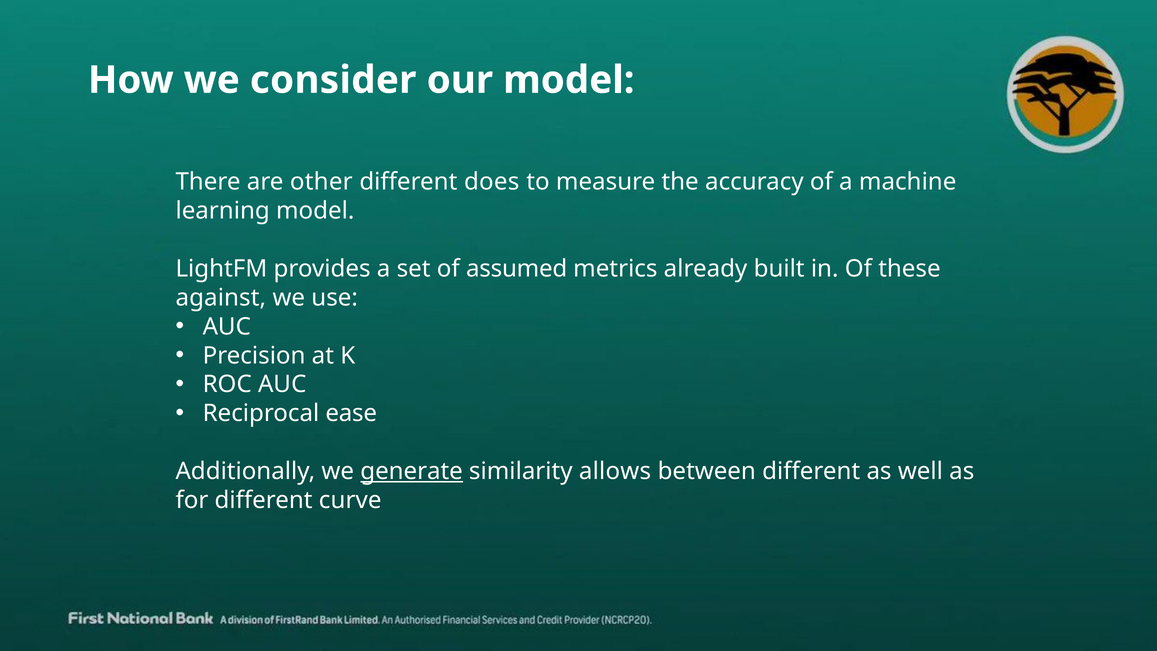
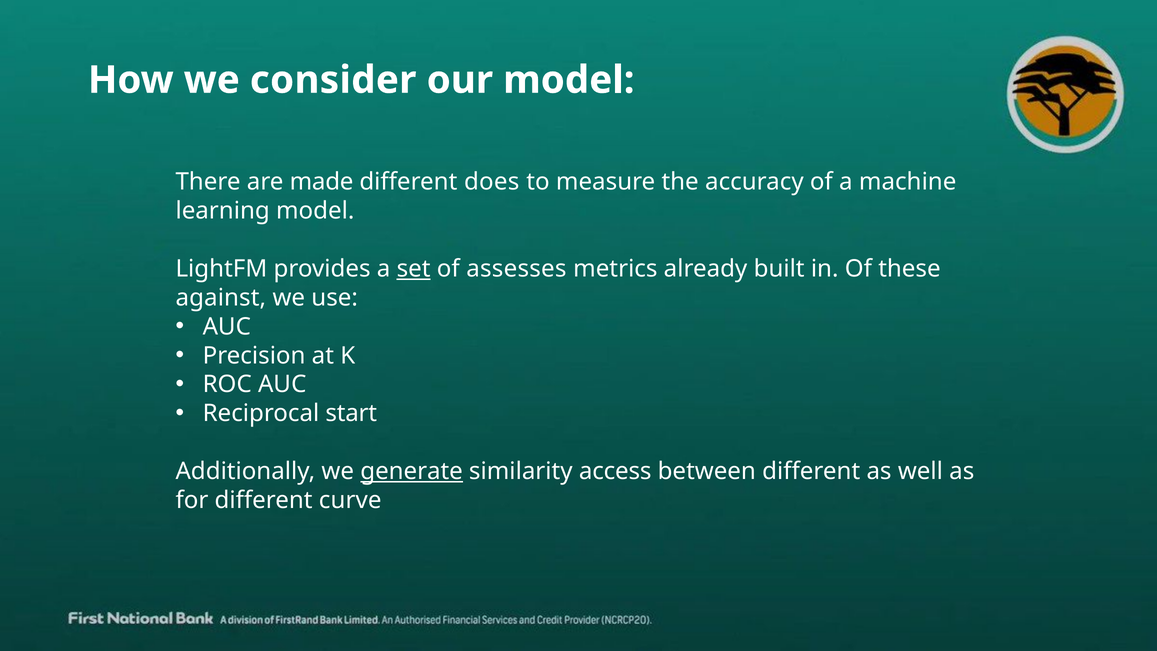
other: other -> made (322, 182)
set underline: none -> present (414, 269)
assumed: assumed -> assesses (516, 269)
ease: ease -> start (351, 413)
allows: allows -> access (615, 471)
